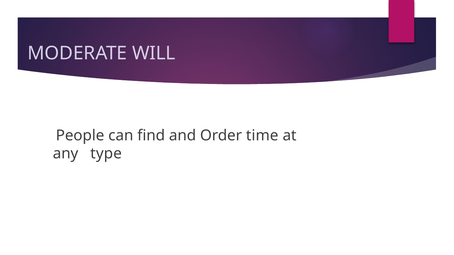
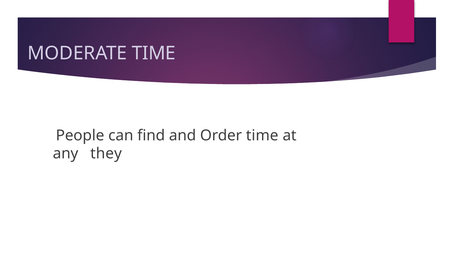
MODERATE WILL: WILL -> TIME (154, 53)
type: type -> they (106, 154)
